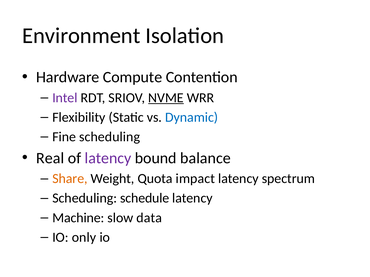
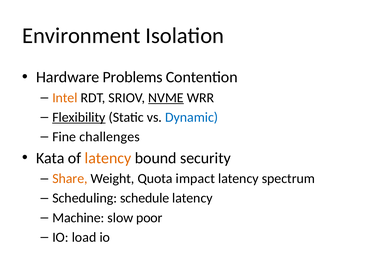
Compute: Compute -> Problems (133, 77)
Intel colour: purple -> orange (65, 98)
Flexibility underline: none -> present (79, 117)
Fine scheduling: scheduling -> challenges (110, 137)
Real: Real -> Kata (50, 158)
latency colour: purple -> orange (108, 158)
balance: balance -> security (206, 158)
data: data -> poor (149, 218)
only: only -> load (84, 238)
